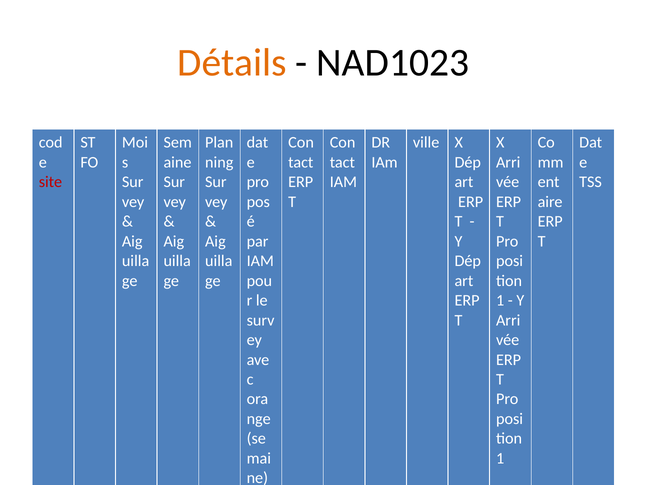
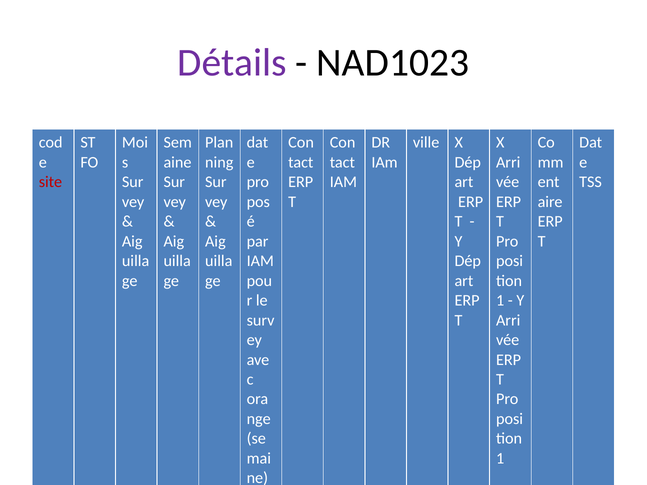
Détails colour: orange -> purple (232, 63)
